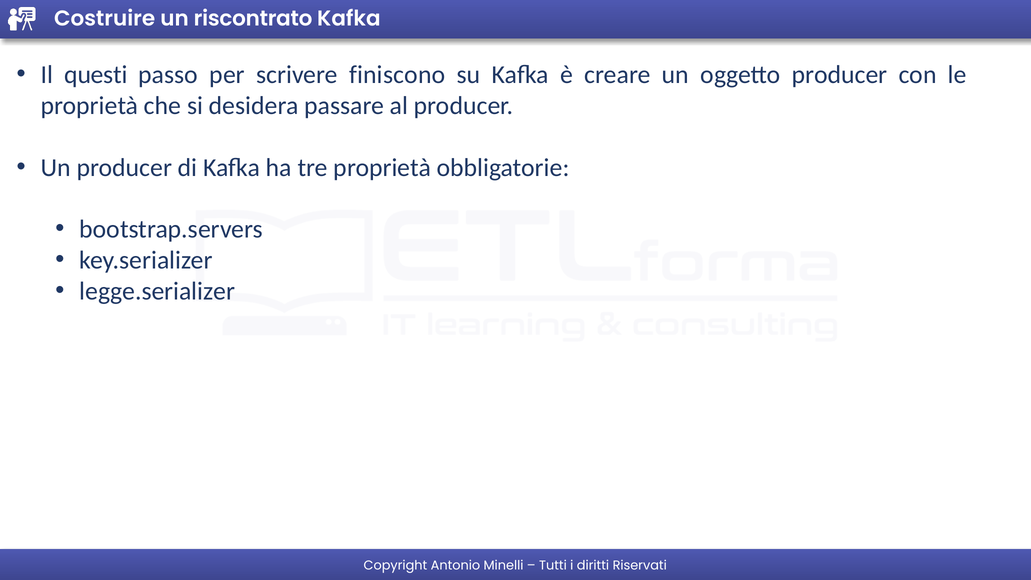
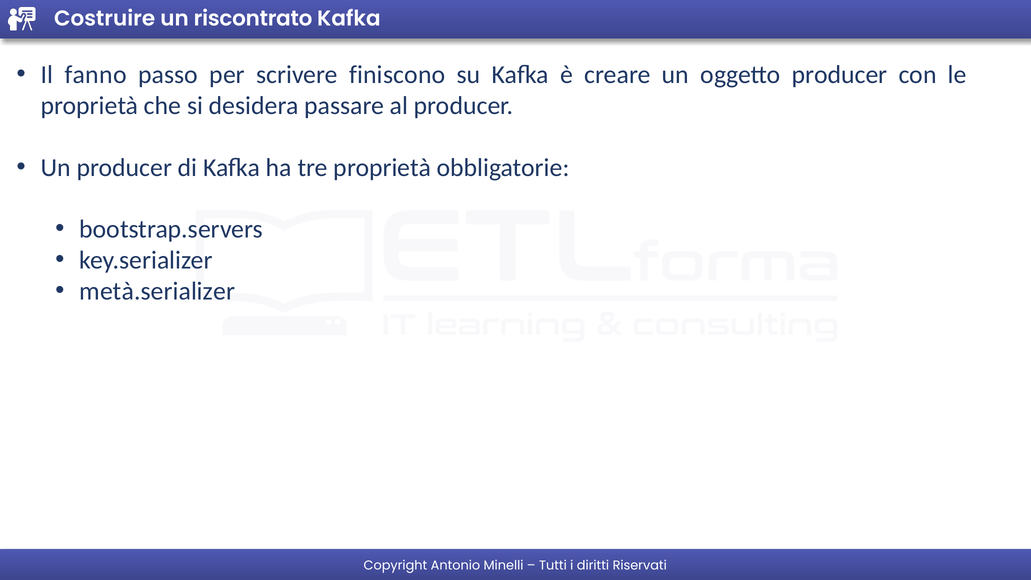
questi: questi -> fanno (96, 75)
legge.serializer: legge.serializer -> metà.serializer (157, 291)
